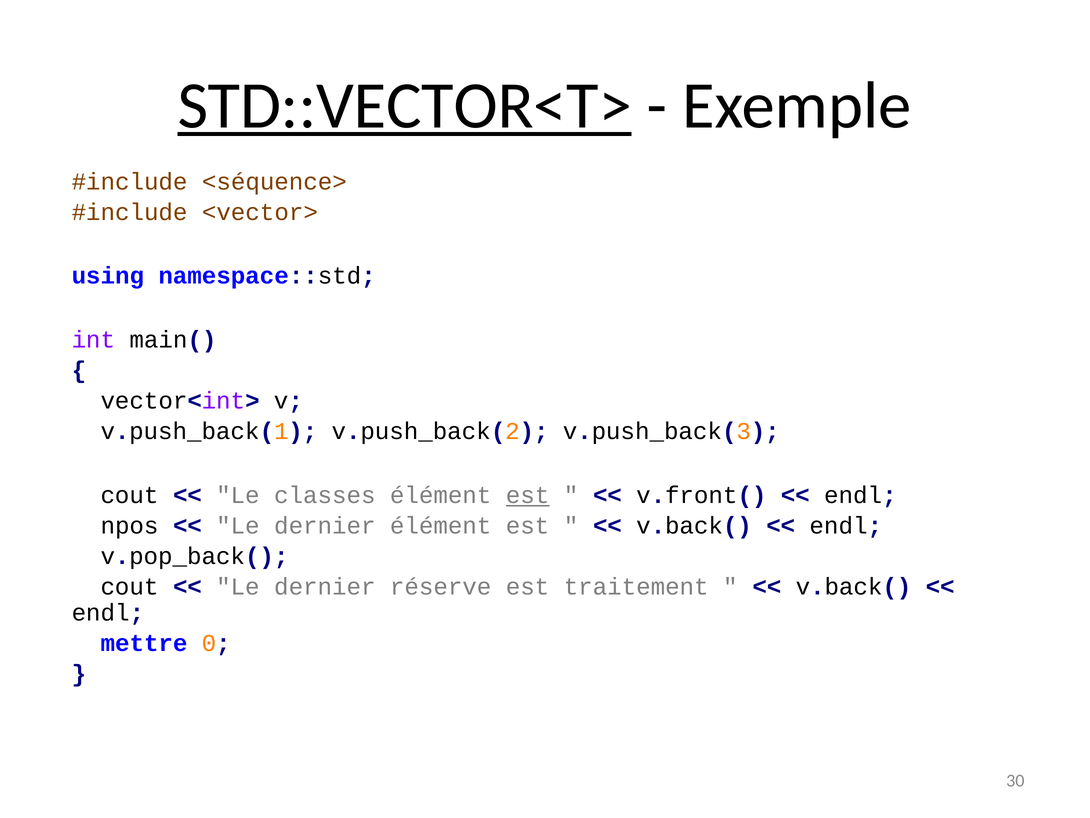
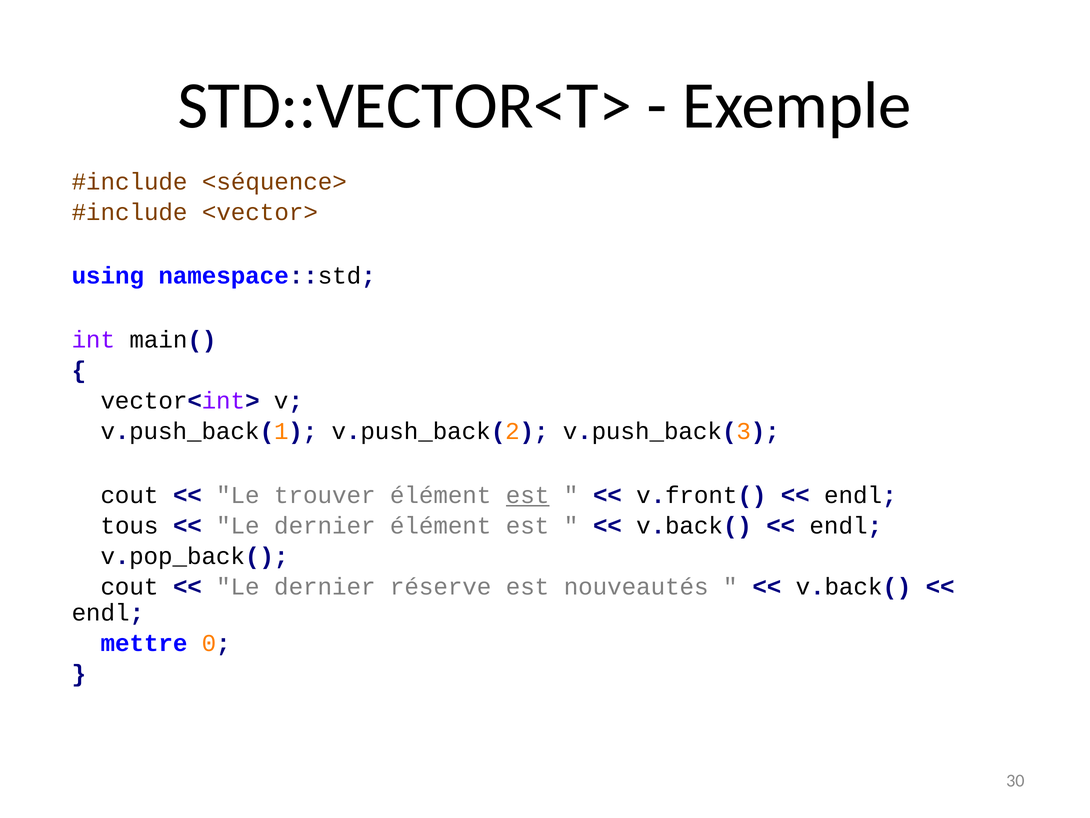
STD::VECTOR<T> underline: present -> none (405, 106)
classes: classes -> trouver (325, 495)
npos: npos -> tous (130, 525)
traitement: traitement -> nouveautés (636, 586)
